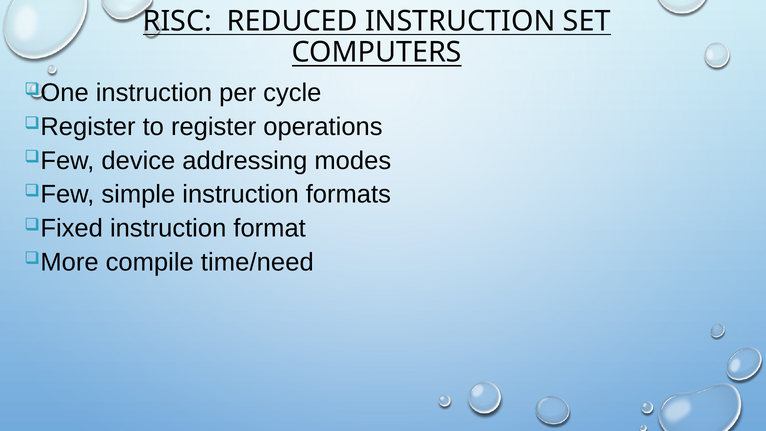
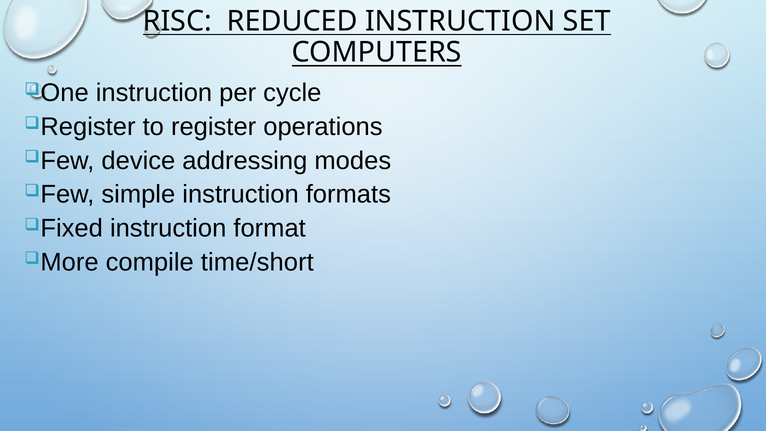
time/need: time/need -> time/short (257, 262)
